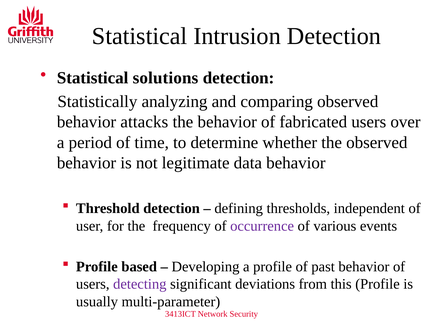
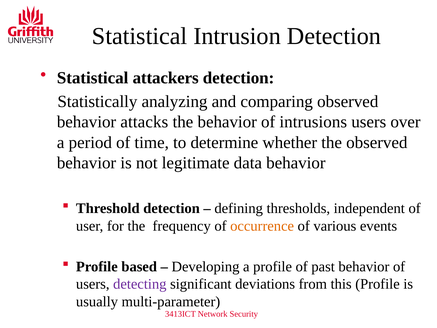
solutions: solutions -> attackers (166, 78)
fabricated: fabricated -> intrusions (313, 122)
occurrence colour: purple -> orange (262, 226)
